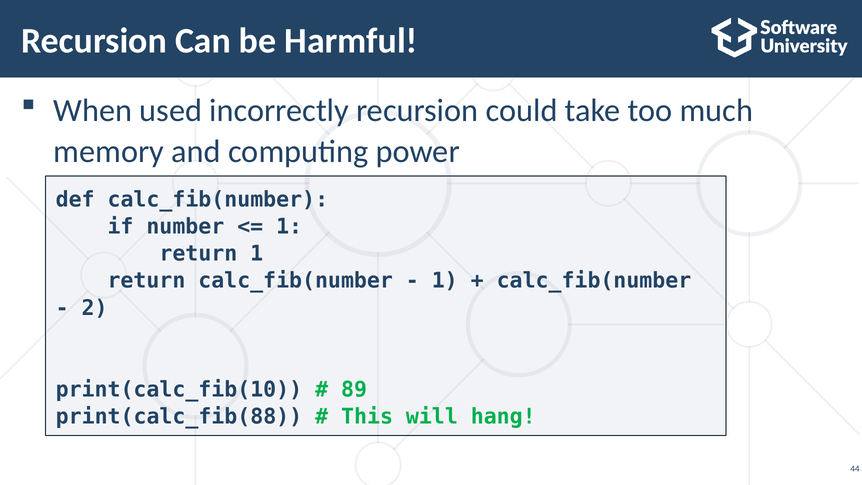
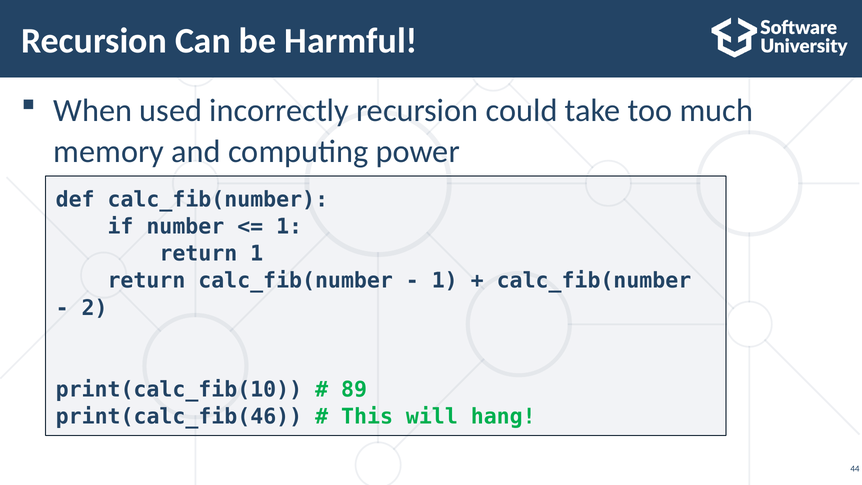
print(calc_fib(88: print(calc_fib(88 -> print(calc_fib(46 (179, 416)
